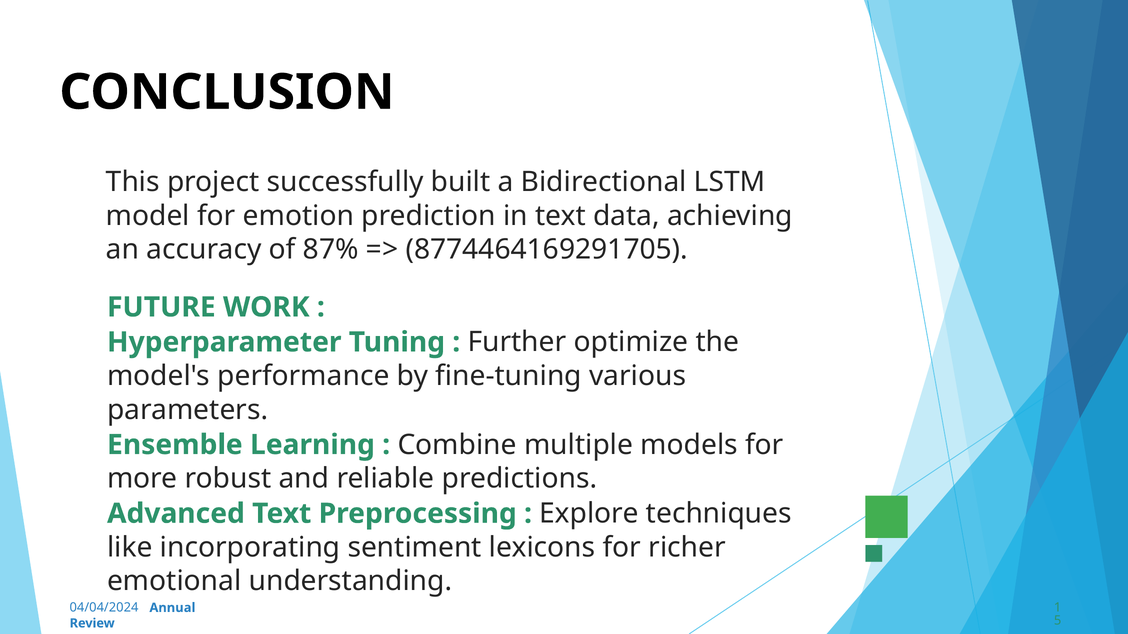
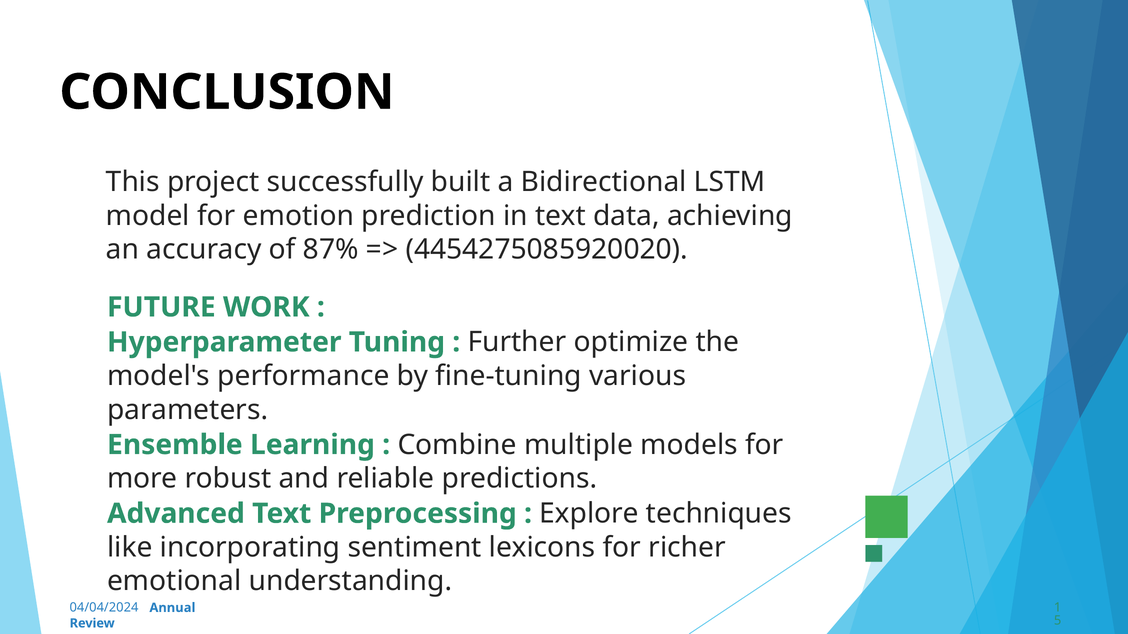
8774464169291705: 8774464169291705 -> 4454275085920020 (547, 250)
